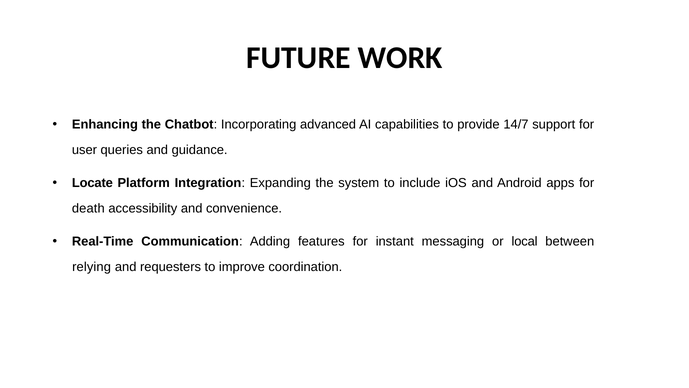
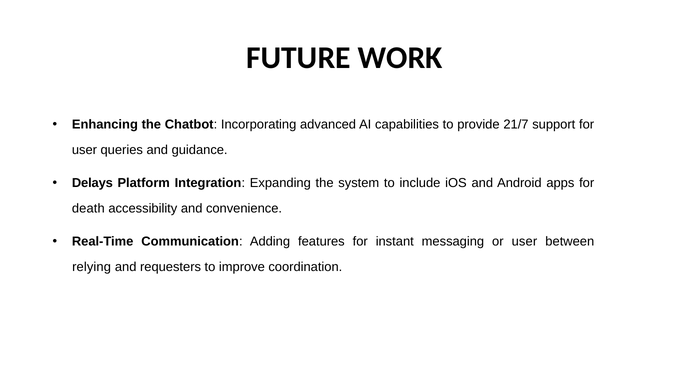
14/7: 14/7 -> 21/7 (516, 124)
Locate: Locate -> Delays (92, 183)
or local: local -> user (524, 241)
